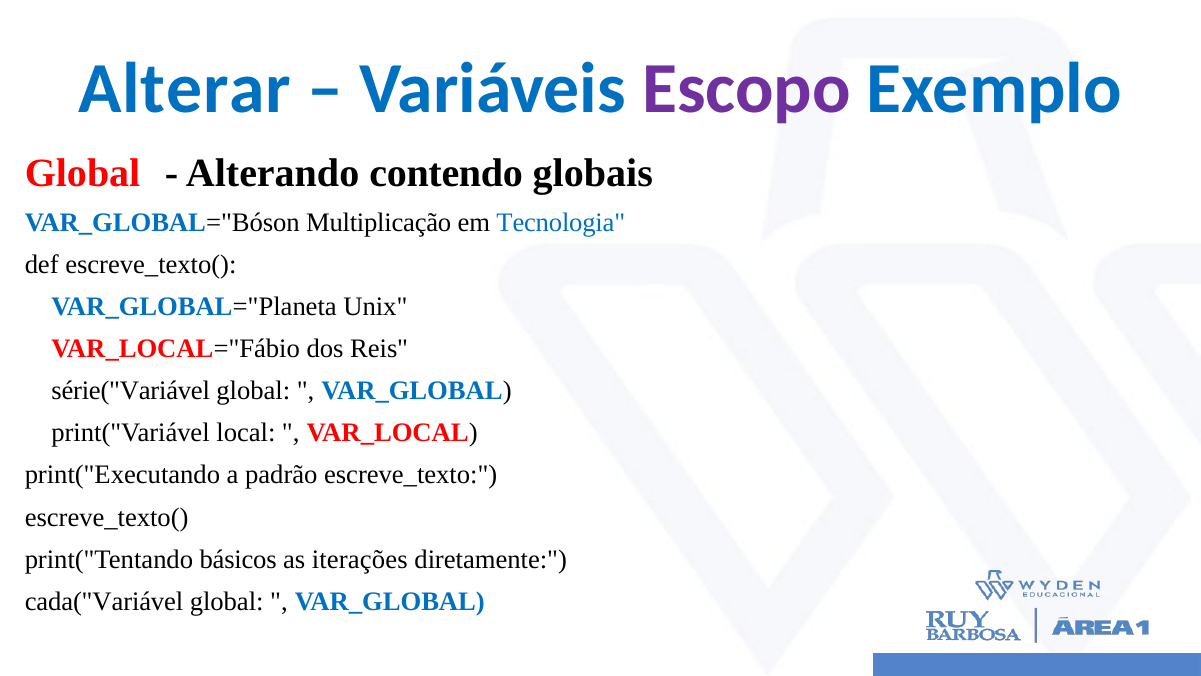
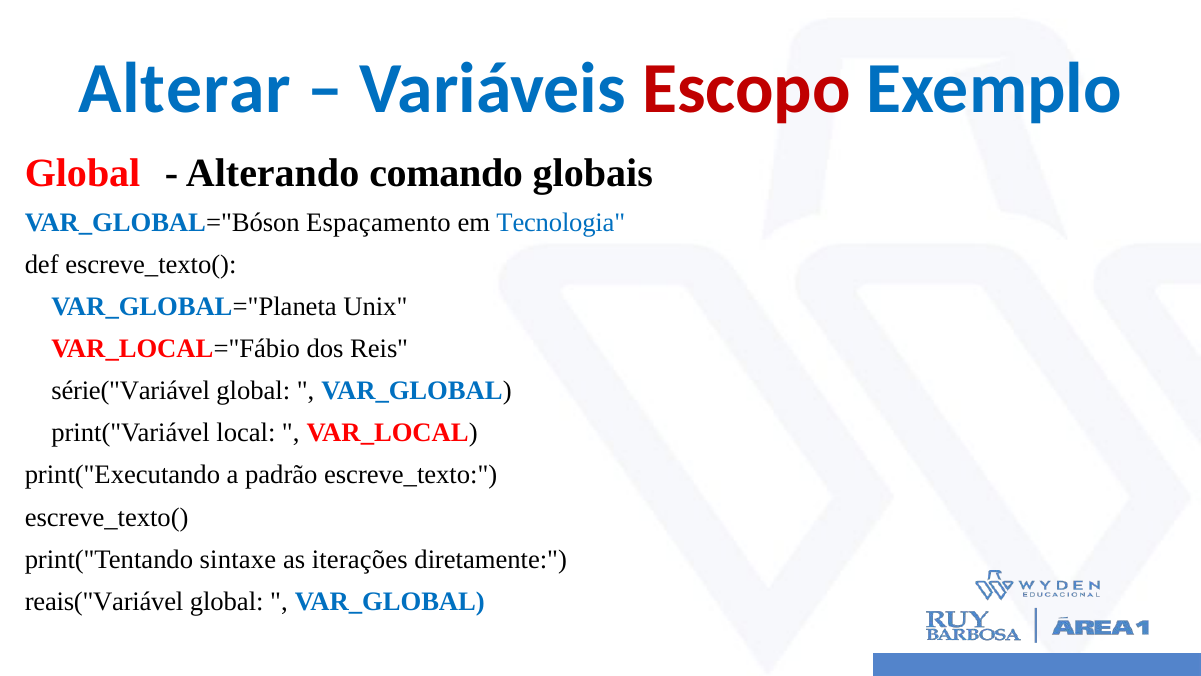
Escopo colour: purple -> red (746, 88)
contendo: contendo -> comando (446, 174)
Multiplicação: Multiplicação -> Espaçamento (378, 223)
básicos: básicos -> sintaxe (238, 559)
cada("Variável: cada("Variável -> reais("Variável (104, 601)
